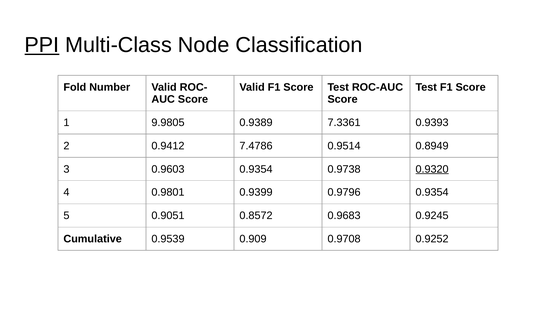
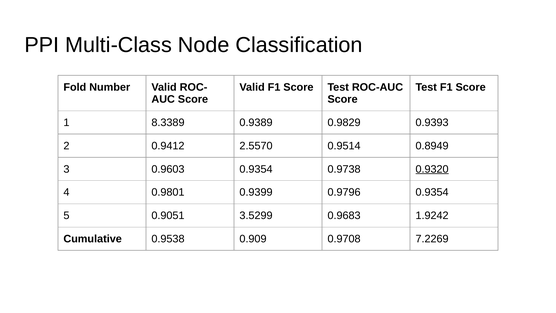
PPI underline: present -> none (42, 45)
9.9805: 9.9805 -> 8.3389 (168, 122)
7.3361: 7.3361 -> 0.9829 (344, 122)
7.4786: 7.4786 -> 2.5570 (256, 146)
0.8572: 0.8572 -> 3.5299 (256, 215)
0.9245: 0.9245 -> 1.9242 (432, 215)
0.9539: 0.9539 -> 0.9538 (168, 239)
0.9252: 0.9252 -> 7.2269 (432, 239)
